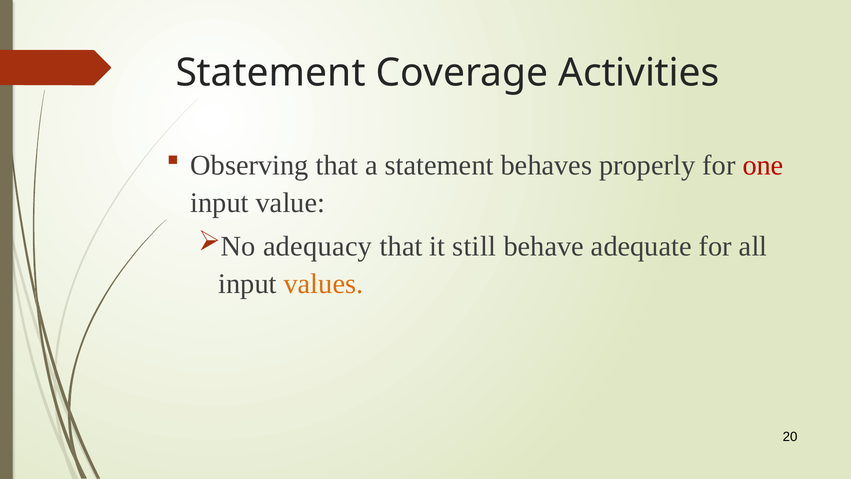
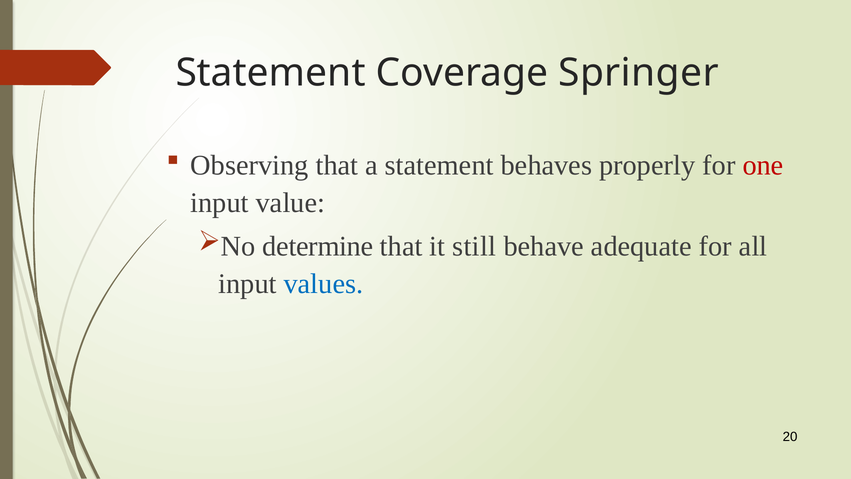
Activities: Activities -> Springer (638, 73)
adequacy: adequacy -> determine (318, 246)
values colour: orange -> blue (323, 283)
